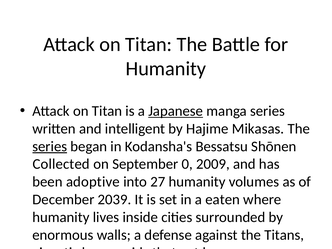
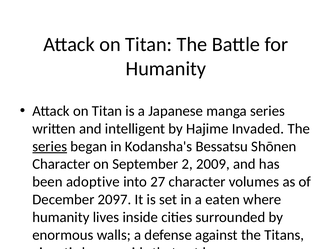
Japanese underline: present -> none (176, 111)
Hajime Mikasas: Mikasas -> Invaded (258, 129)
Collected: Collected -> Character (61, 164)
0: 0 -> 2 (187, 164)
27 humanity: humanity -> character (197, 182)
2039: 2039 -> 2097 (115, 200)
